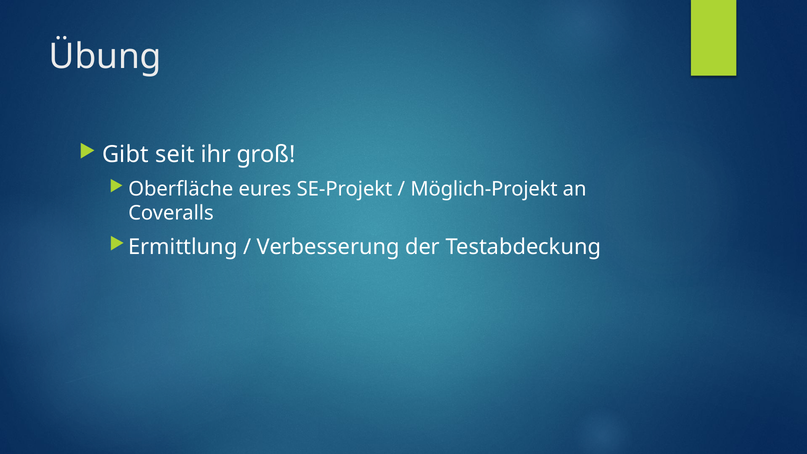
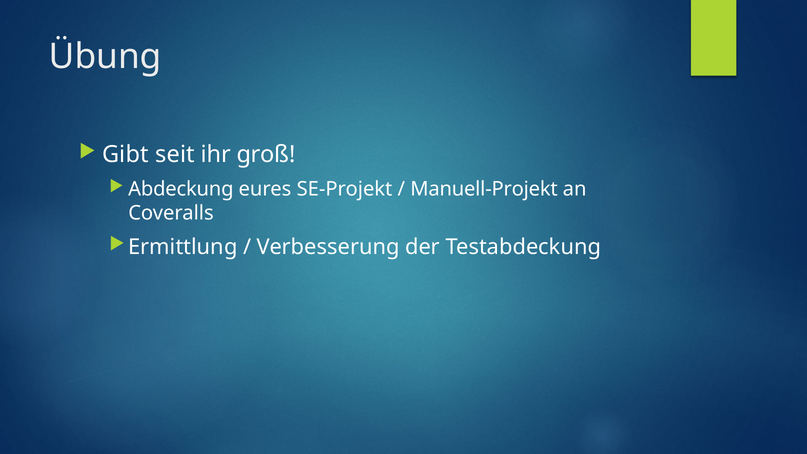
Oberfläche: Oberfläche -> Abdeckung (181, 189)
Möglich-Projekt: Möglich-Projekt -> Manuell-Projekt (484, 189)
